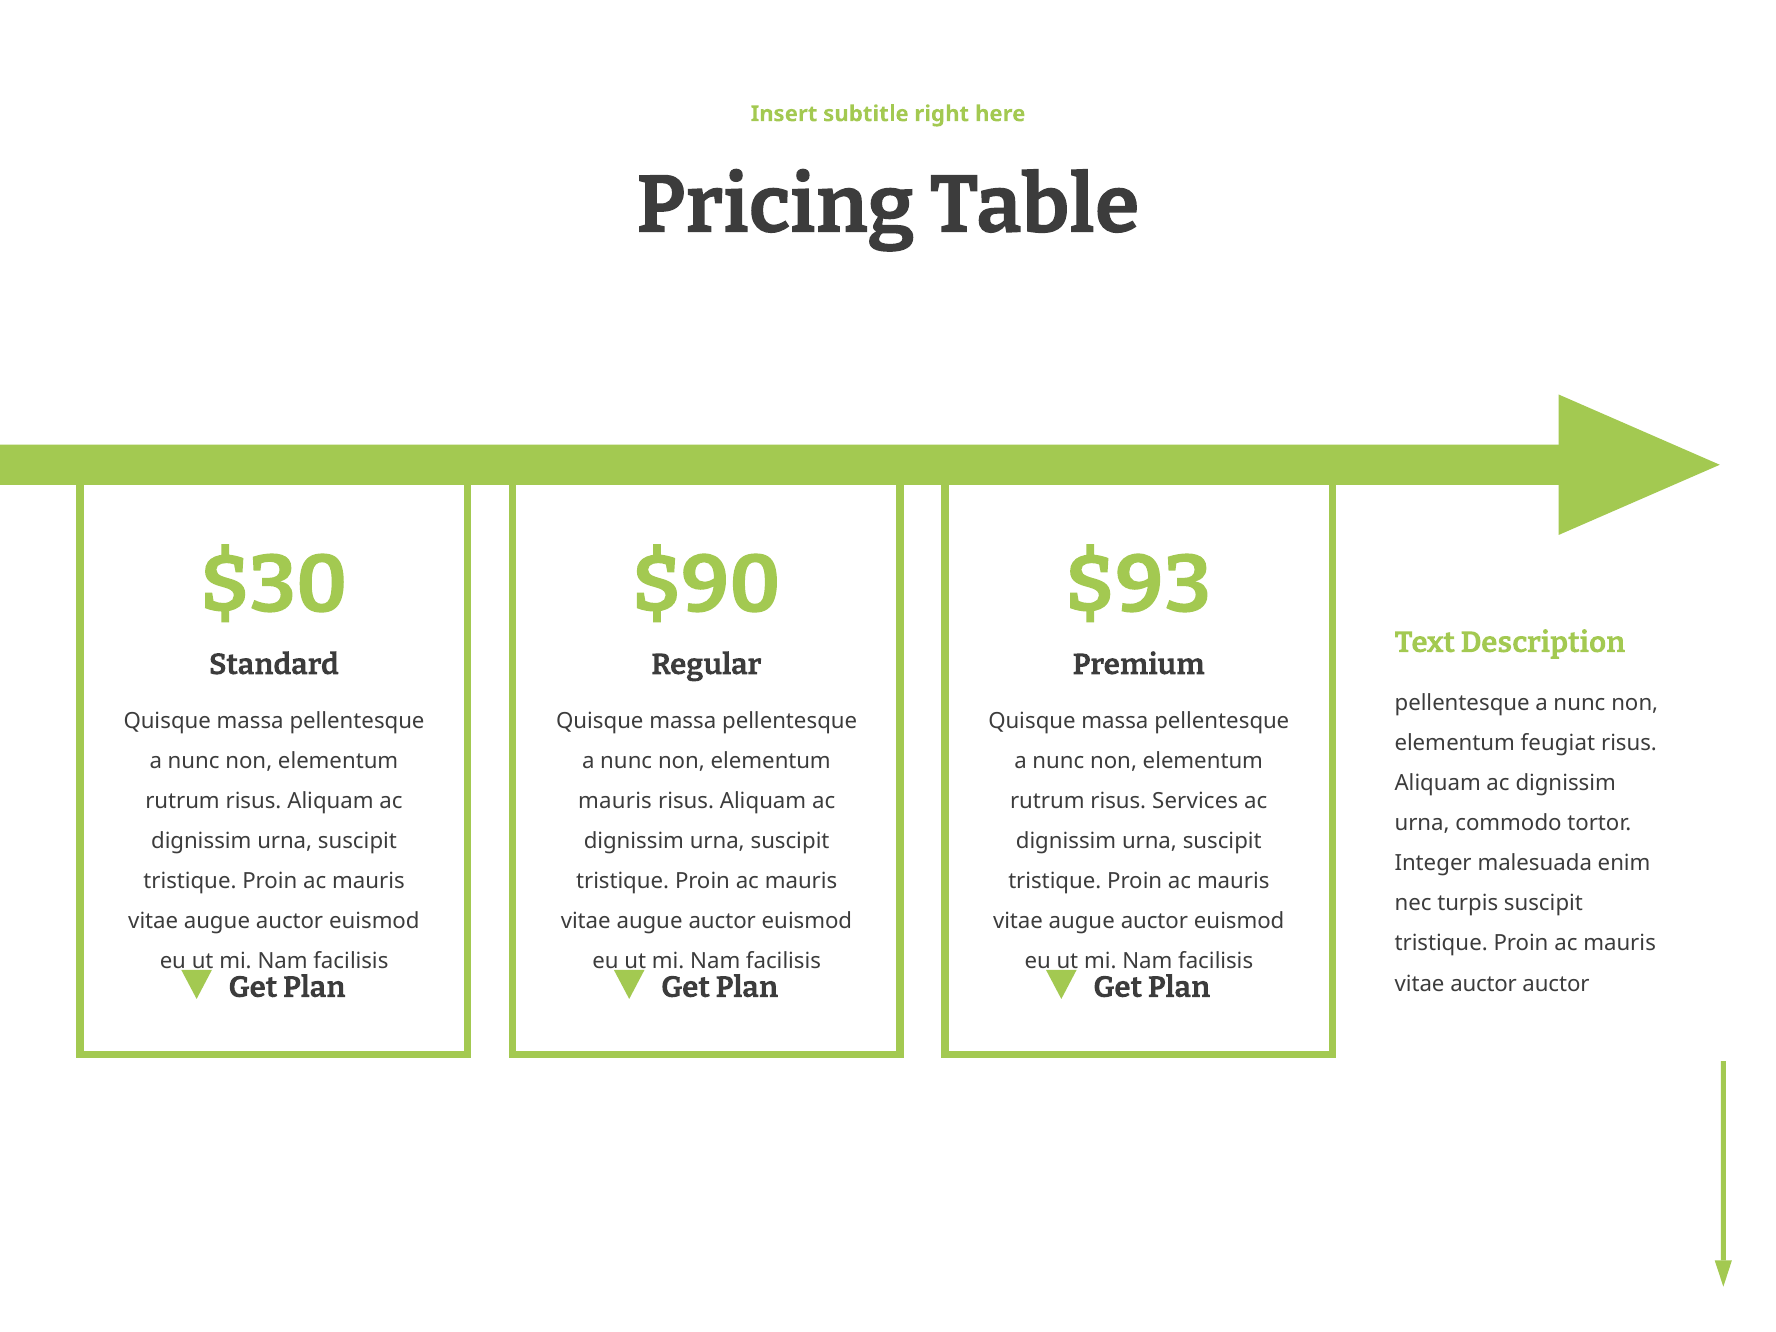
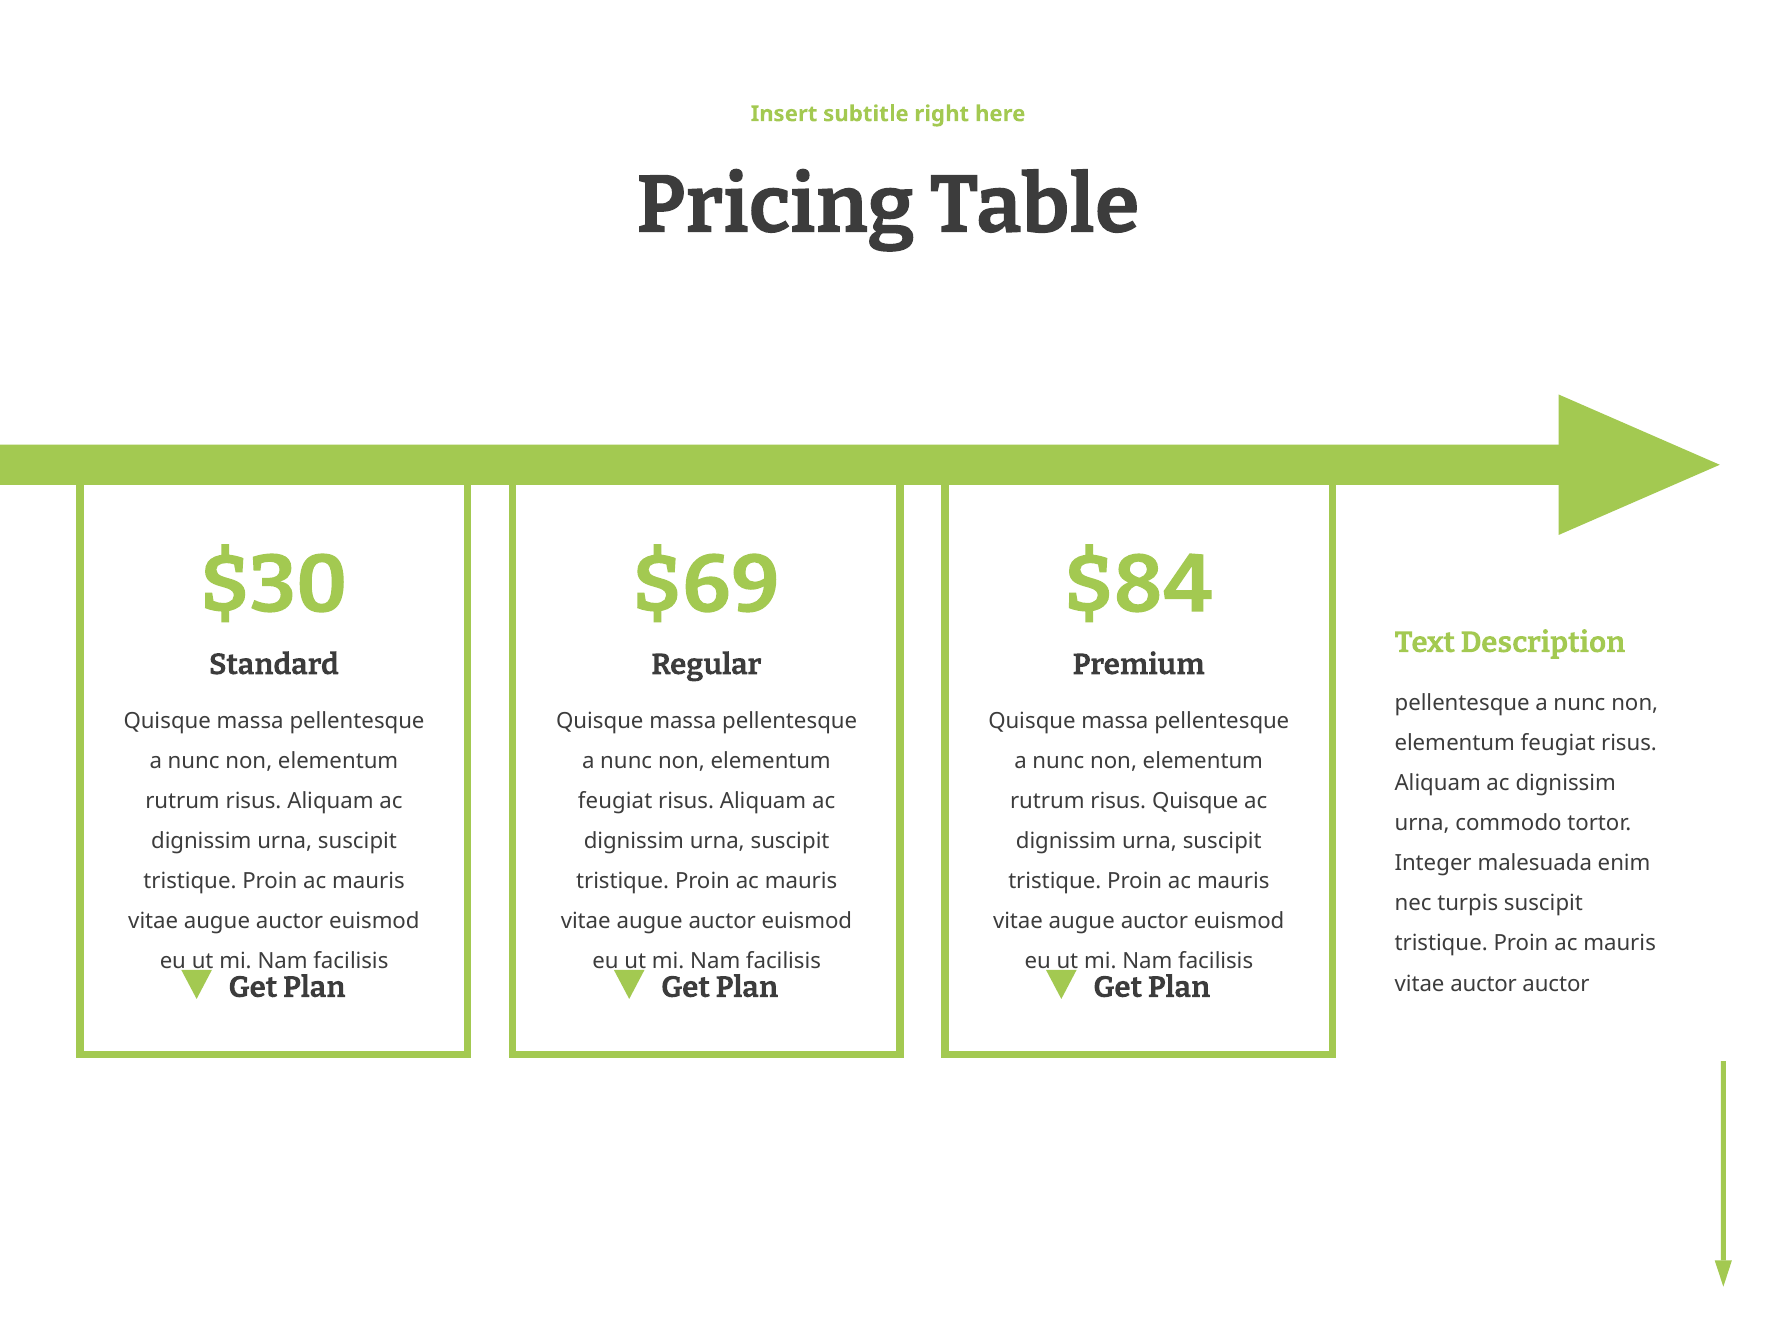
$90: $90 -> $69 (706, 585)
$93: $93 -> $84 (1138, 585)
mauris: mauris -> feugiat (615, 801)
risus Services: Services -> Quisque (1195, 801)
